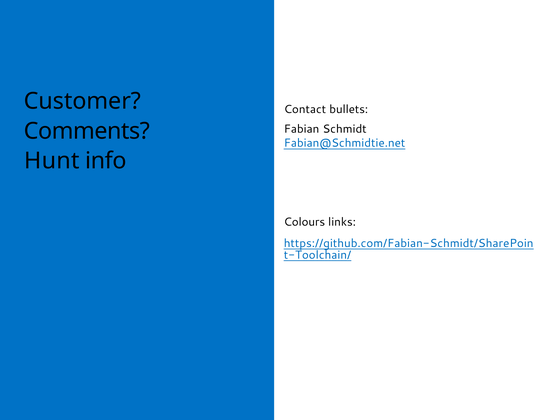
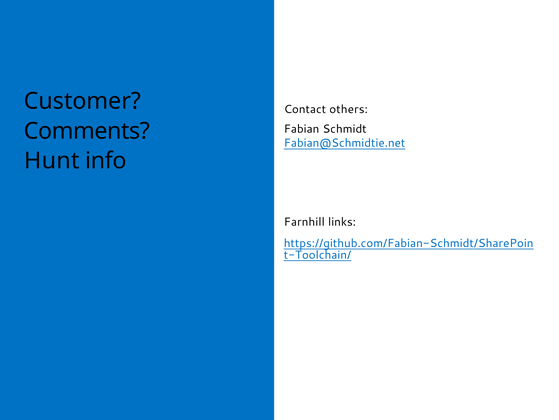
bullets: bullets -> others (349, 109)
Colours: Colours -> Farnhill (304, 222)
